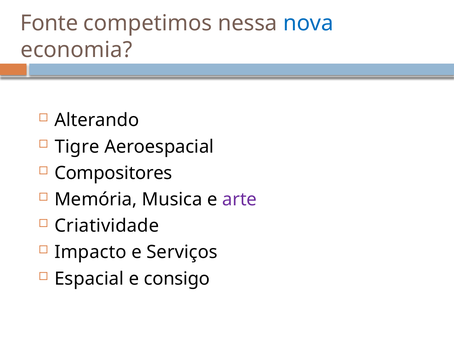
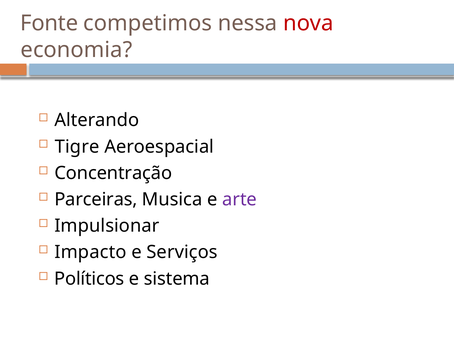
nova colour: blue -> red (308, 23)
Compositores: Compositores -> Concentração (113, 173)
Memória: Memória -> Parceiras (96, 199)
Criatividade: Criatividade -> Impulsionar (107, 226)
Espacial: Espacial -> Políticos (89, 278)
consigo: consigo -> sistema (177, 278)
